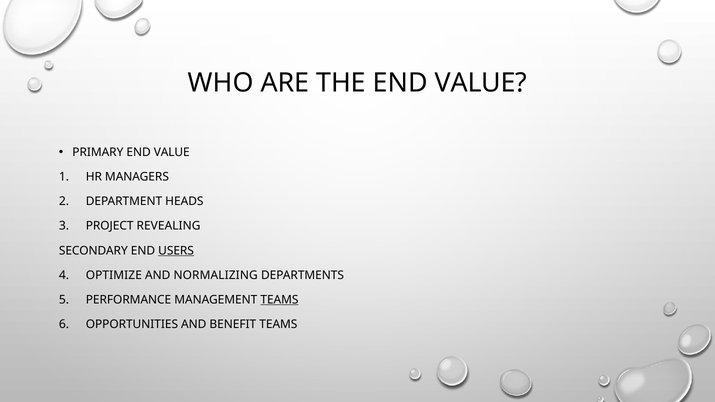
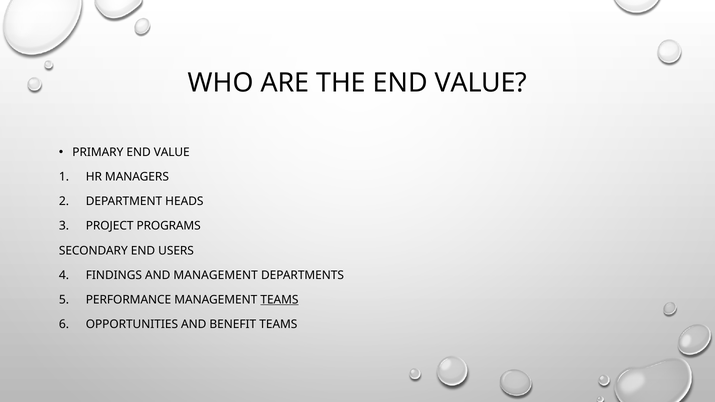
REVEALING: REVEALING -> PROGRAMS (169, 226)
USERS underline: present -> none (176, 251)
OPTIMIZE: OPTIMIZE -> FINDINGS (114, 275)
AND NORMALIZING: NORMALIZING -> MANAGEMENT (216, 275)
